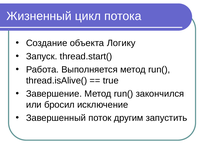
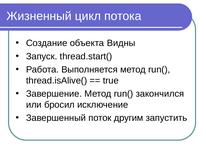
Логику: Логику -> Видны (121, 43)
